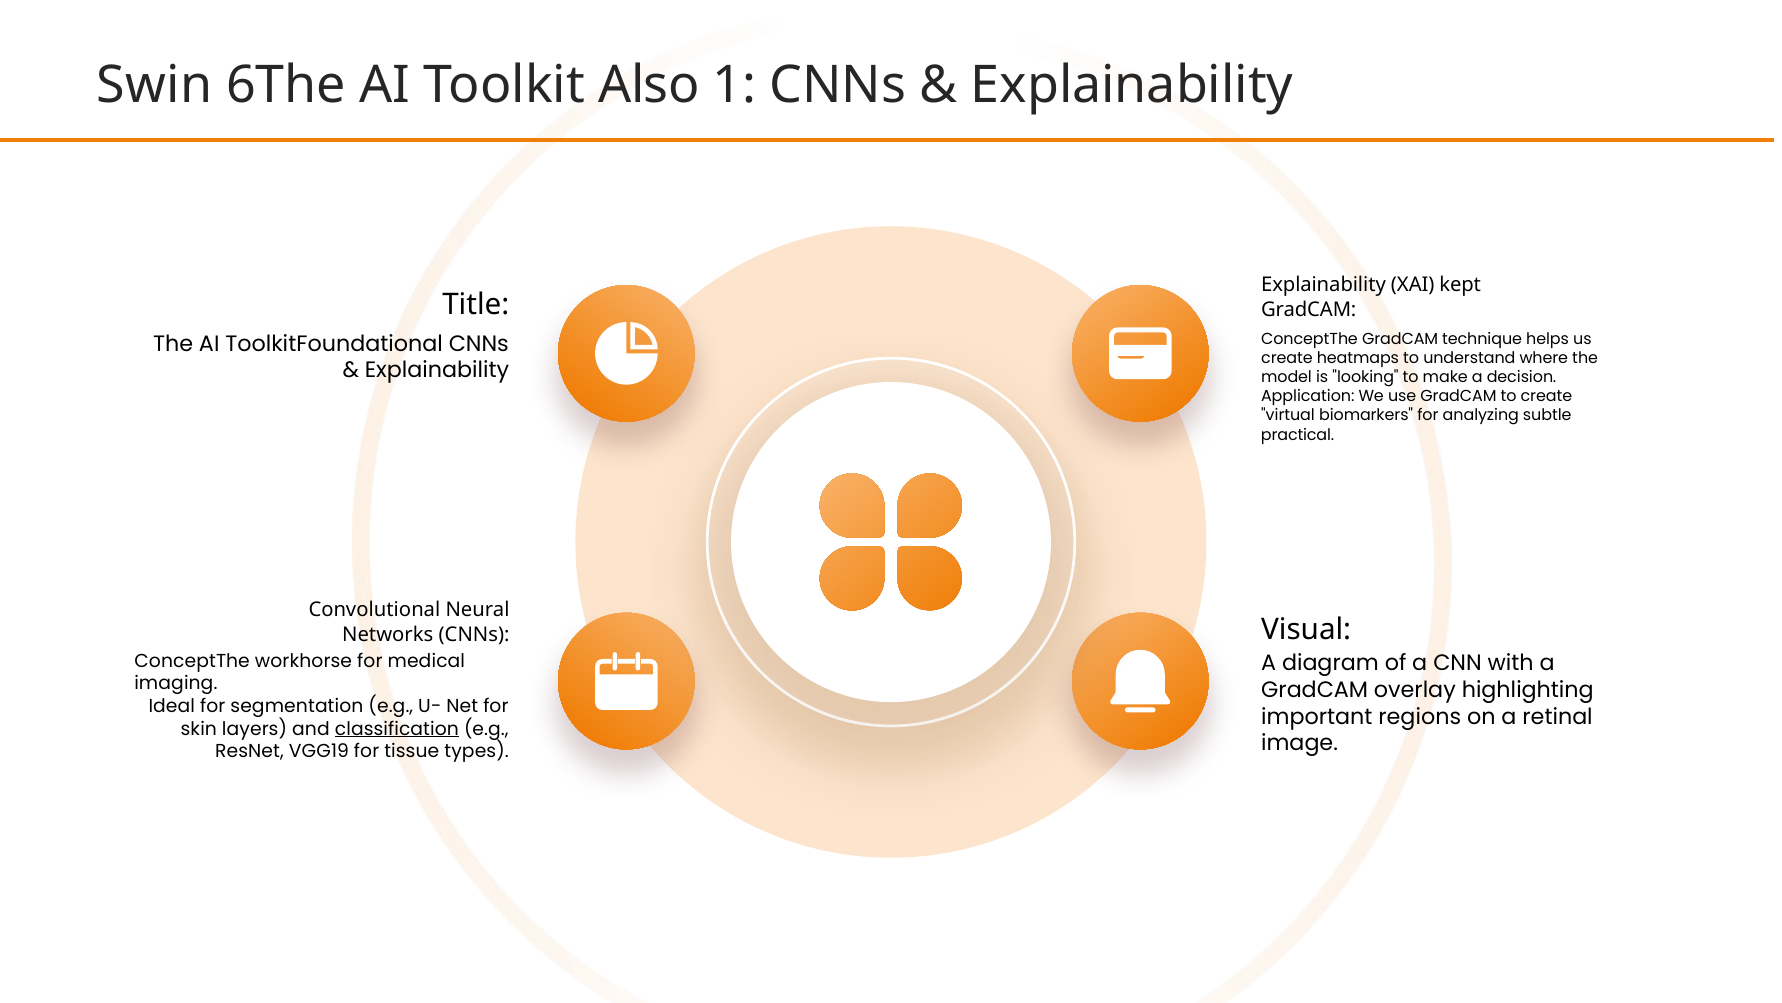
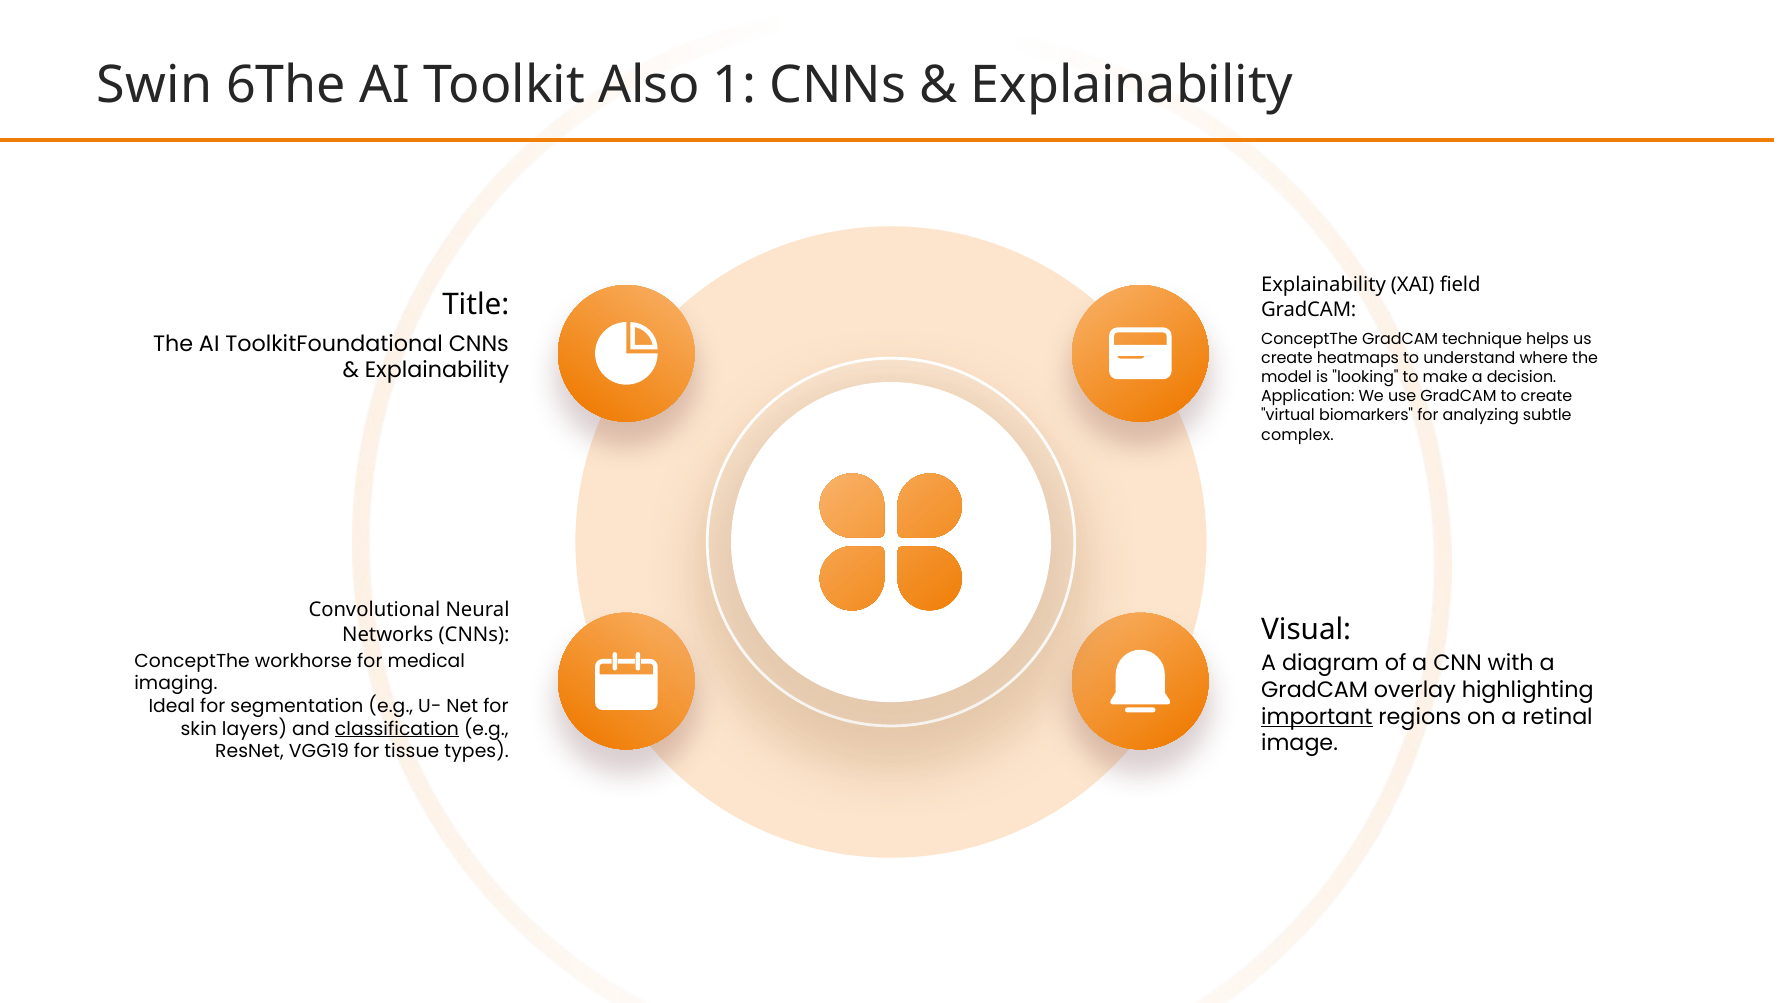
kept: kept -> field (1460, 285)
practical: practical -> complex (1297, 435)
important underline: none -> present (1317, 716)
